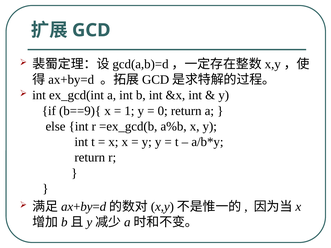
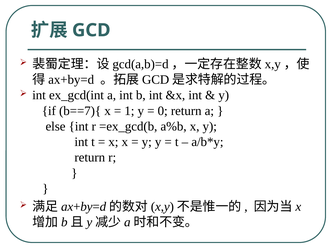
b==9){: b==9){ -> b==7){ (80, 111)
